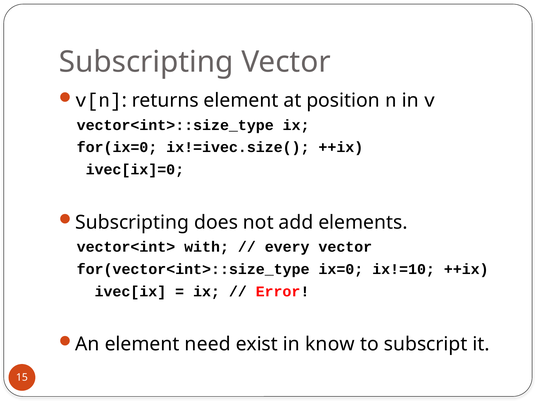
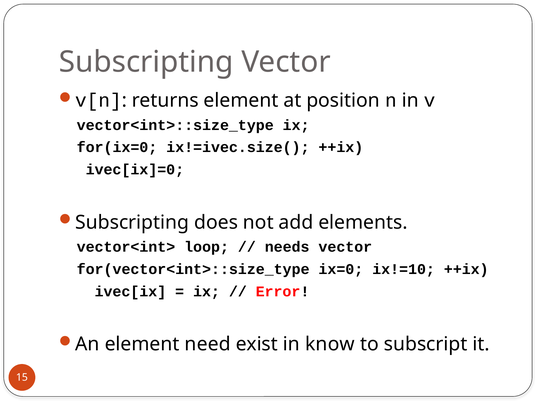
with: with -> loop (207, 247)
every: every -> needs (287, 247)
